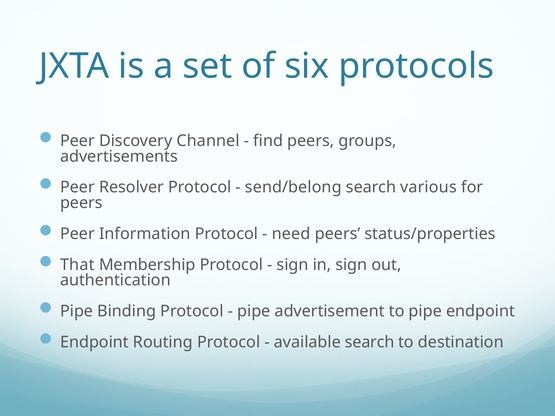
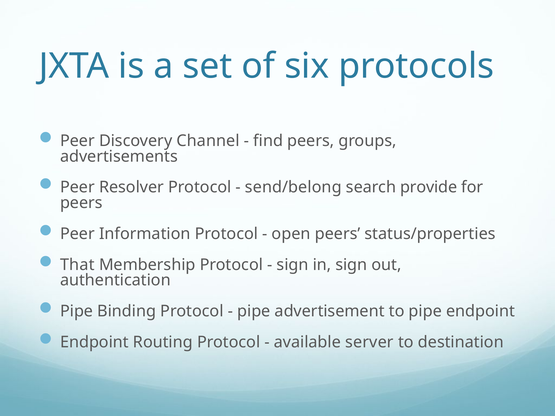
various: various -> provide (429, 187)
need: need -> open (291, 234)
available search: search -> server (369, 342)
